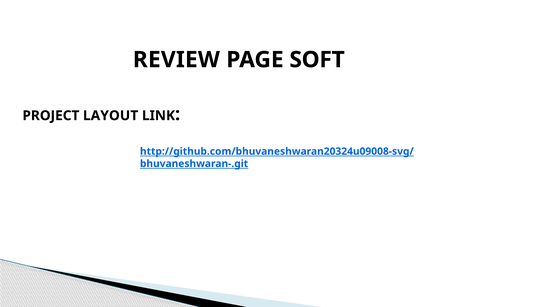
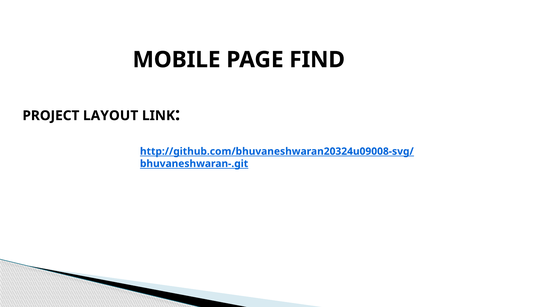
REVIEW: REVIEW -> MOBILE (177, 60)
SOFT: SOFT -> FIND (317, 60)
